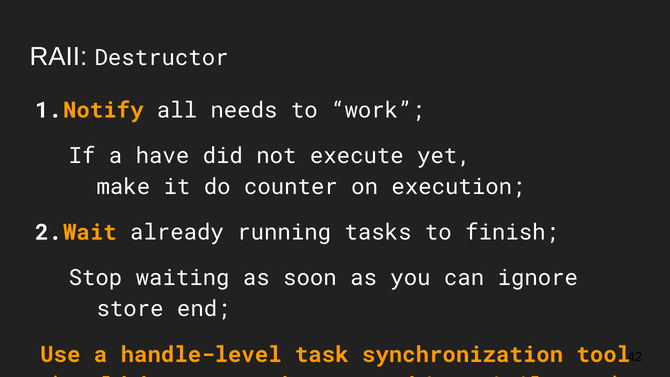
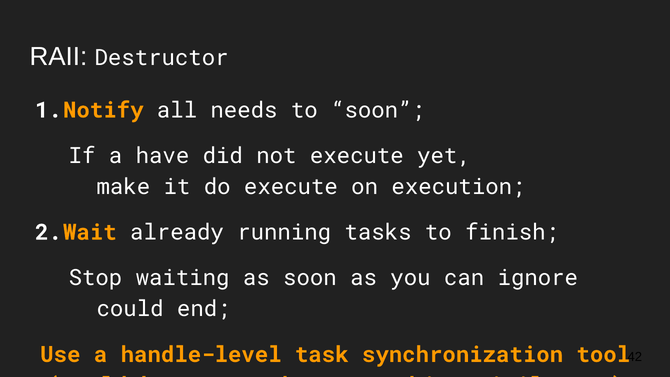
to work: work -> soon (378, 110)
do counter: counter -> execute (291, 187)
store: store -> could (130, 309)
